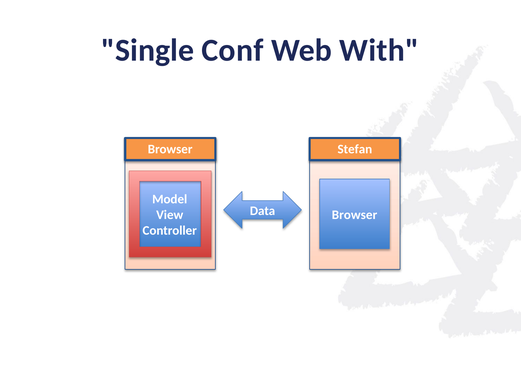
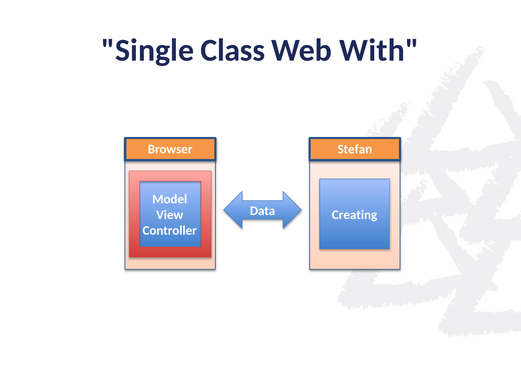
Conf: Conf -> Class (233, 50)
Browser: Browser -> Creating (355, 215)
